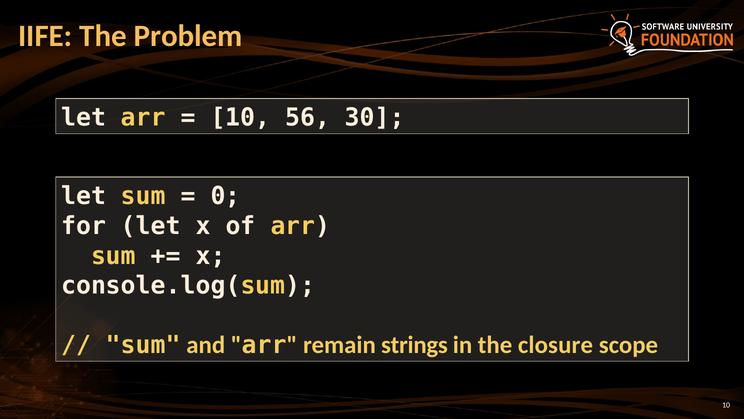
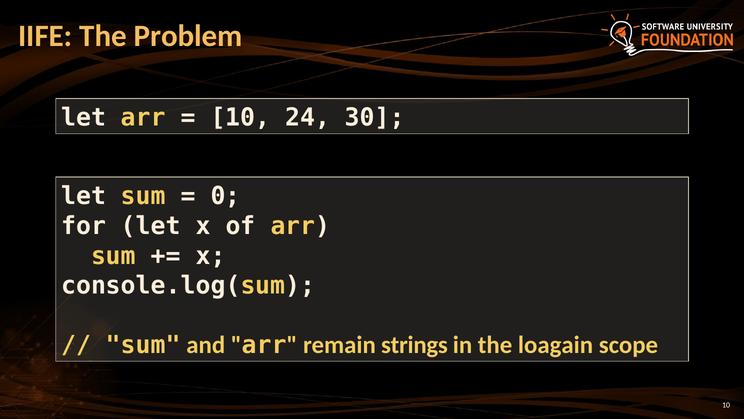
56: 56 -> 24 (308, 118)
closure: closure -> loagain (556, 345)
